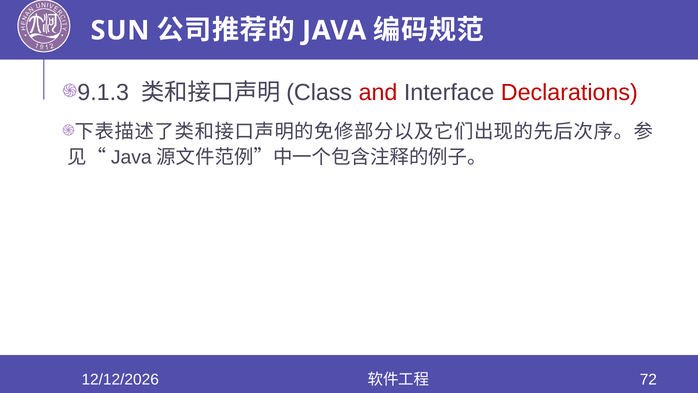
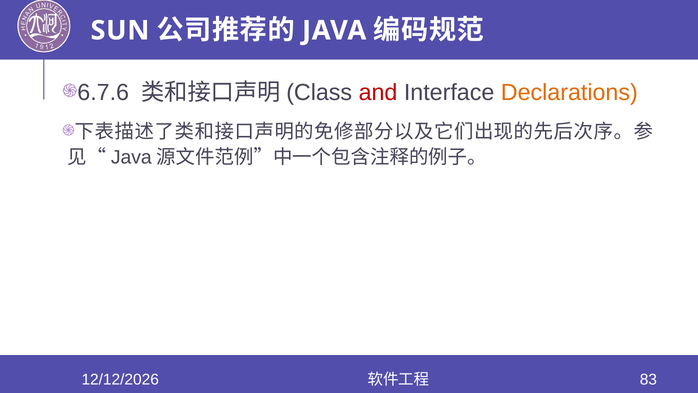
9.1.3: 9.1.3 -> 6.7.6 (103, 92)
Declarations colour: red -> orange (569, 92)
72: 72 -> 83 (648, 379)
